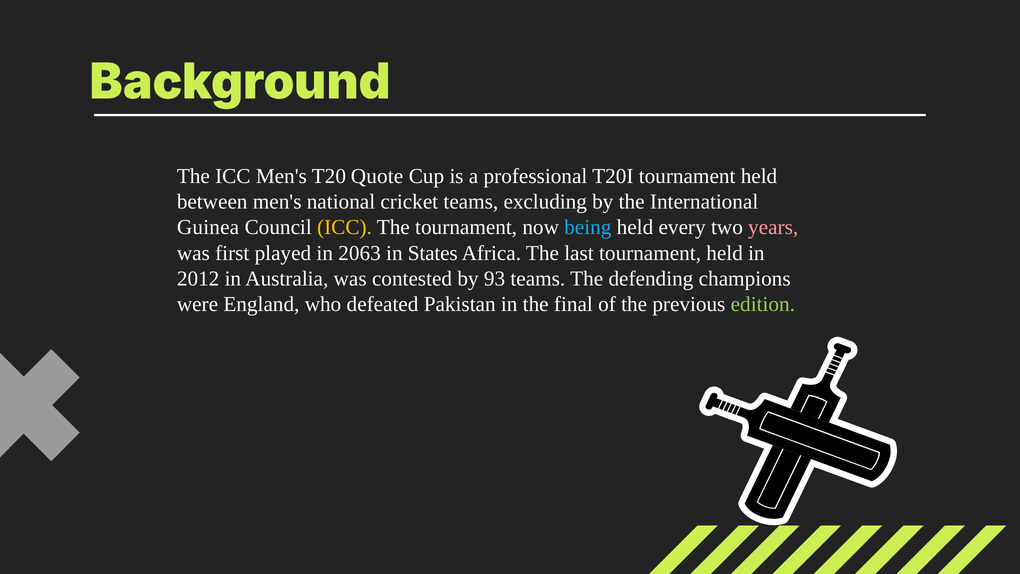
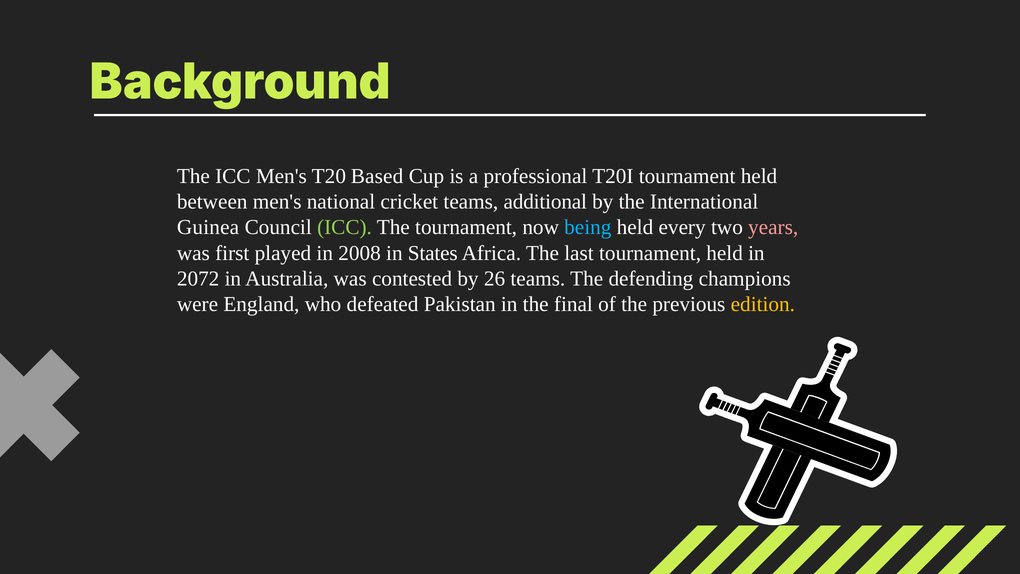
Quote: Quote -> Based (377, 176)
excluding: excluding -> additional (545, 202)
ICC colour: yellow -> light green (345, 227)
2063: 2063 -> 2008 (360, 253)
2012: 2012 -> 2072 (198, 278)
93: 93 -> 26 (495, 278)
edition colour: light green -> yellow (763, 304)
